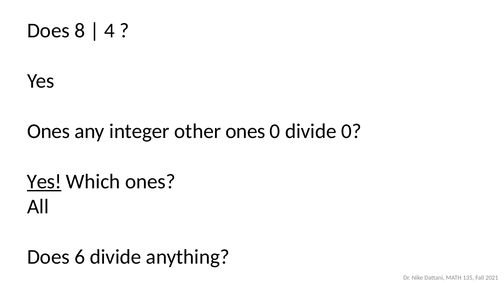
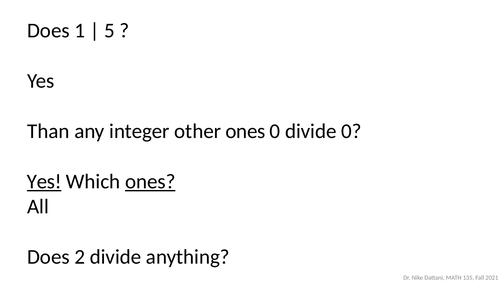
8: 8 -> 1 (80, 31)
4: 4 -> 5 (109, 31)
Ones: Ones -> Than (48, 131)
ones underline: none -> present (150, 182)
6: 6 -> 2 (80, 257)
